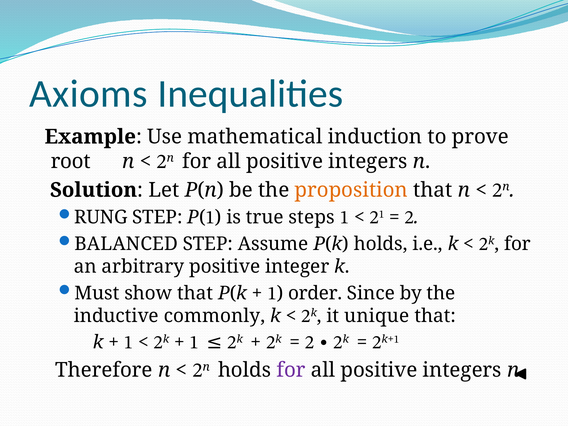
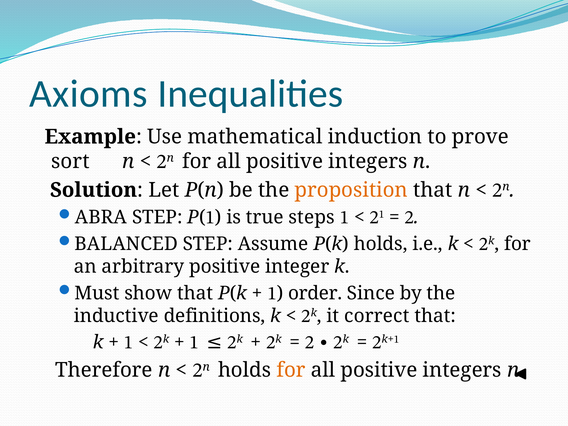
root: root -> sort (70, 161)
RUNG: RUNG -> ABRA (101, 217)
unique: unique -> correct (377, 316)
commonly: commonly -> definitions (215, 316)
for colour: purple -> orange (291, 370)
